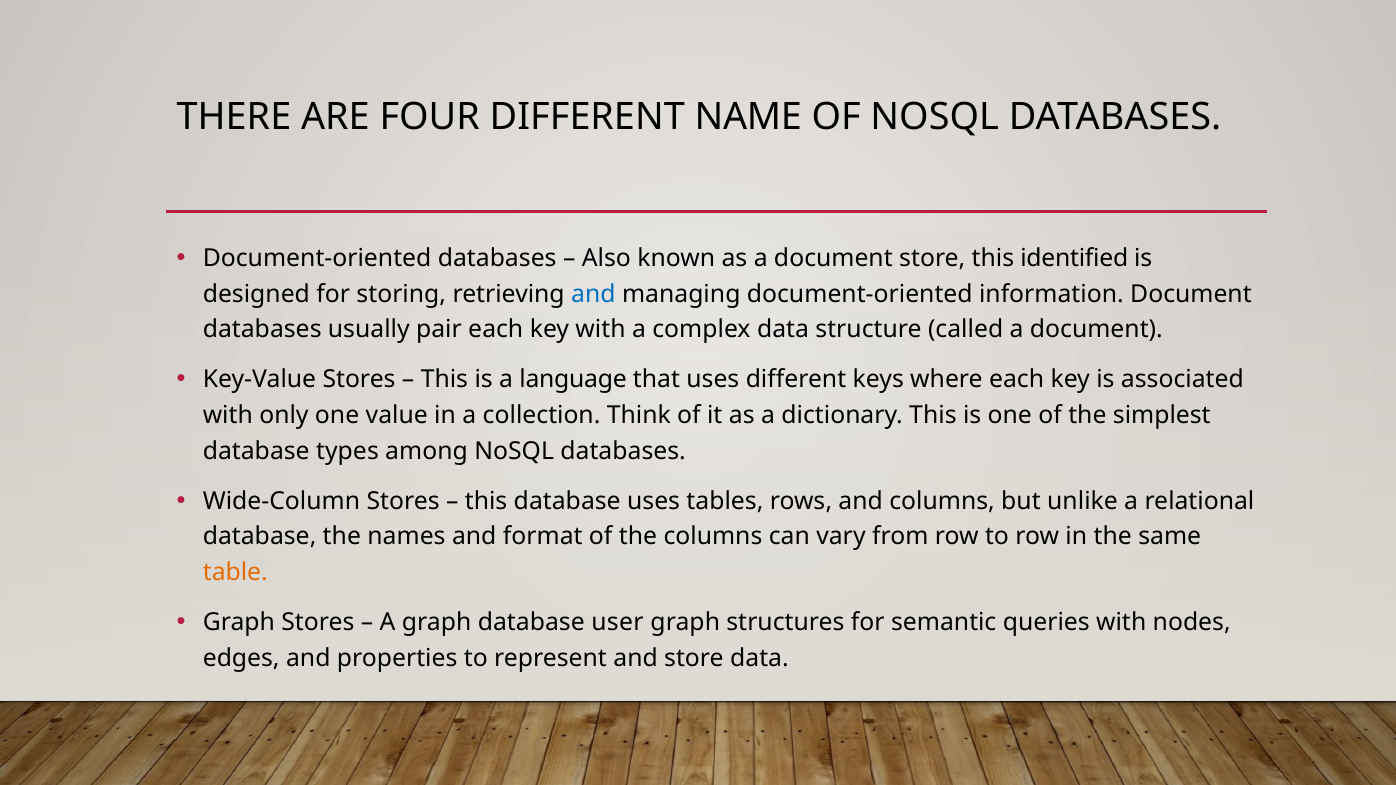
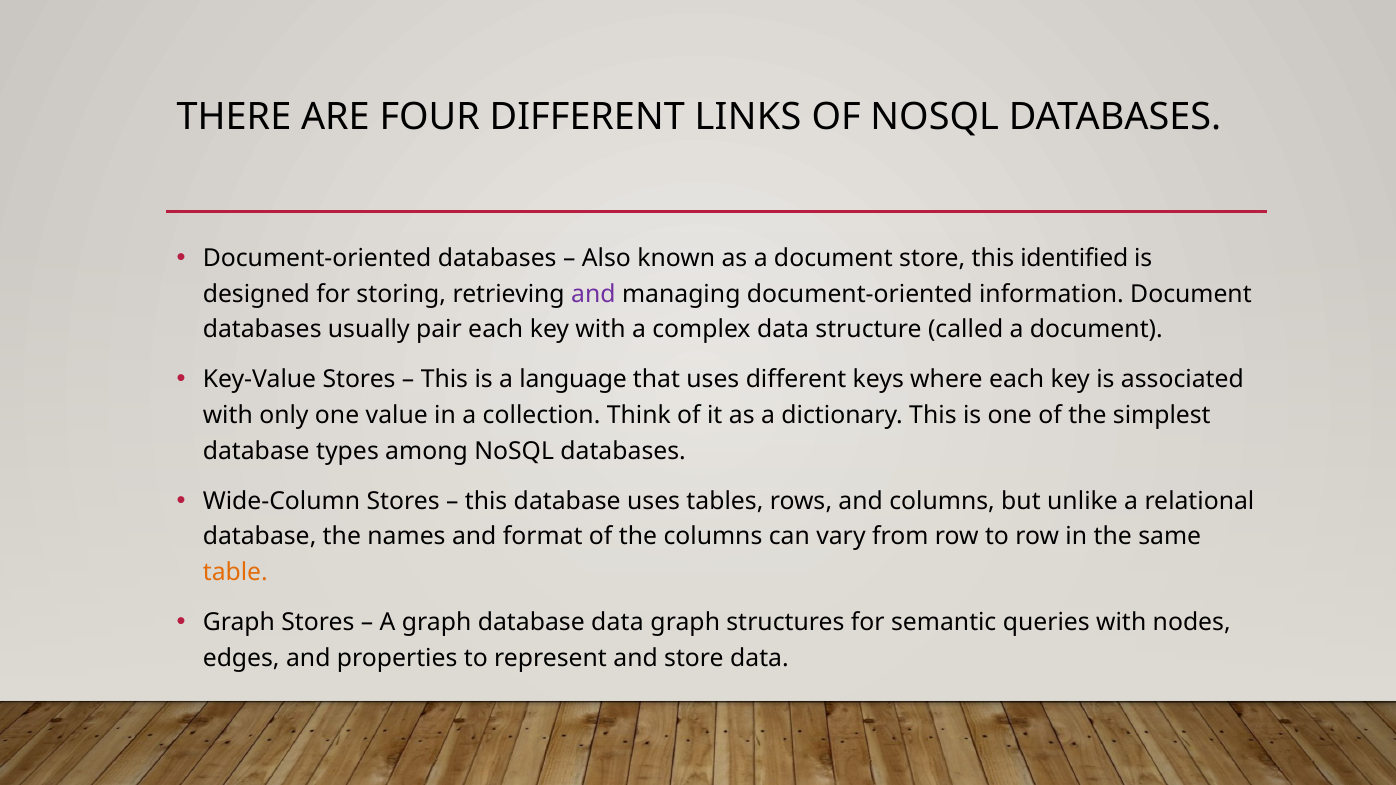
NAME: NAME -> LINKS (748, 118)
and colour: blue -> purple (593, 294)
database user: user -> data (617, 623)
